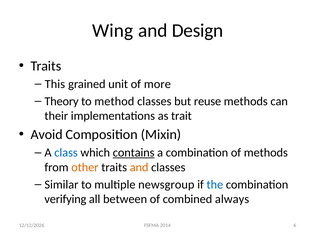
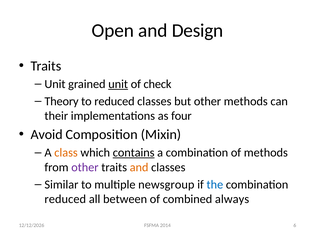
Wing: Wing -> Open (113, 30)
This: This -> Unit (55, 84)
unit underline: none -> present (118, 84)
more: more -> check (158, 84)
to method: method -> reduced (114, 101)
but reuse: reuse -> other (207, 101)
trait: trait -> four (181, 116)
class colour: blue -> orange (66, 153)
other colour: orange -> purple (85, 168)
verifying: verifying -> reduced (65, 199)
